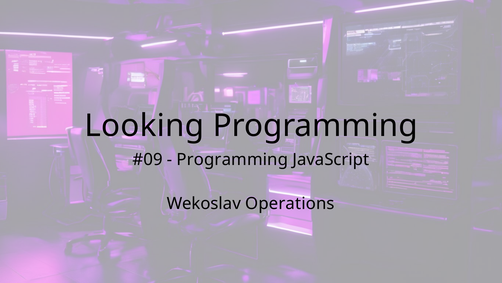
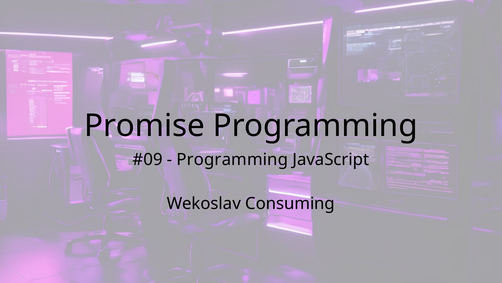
Looking: Looking -> Promise (144, 125)
Operations: Operations -> Consuming (290, 203)
